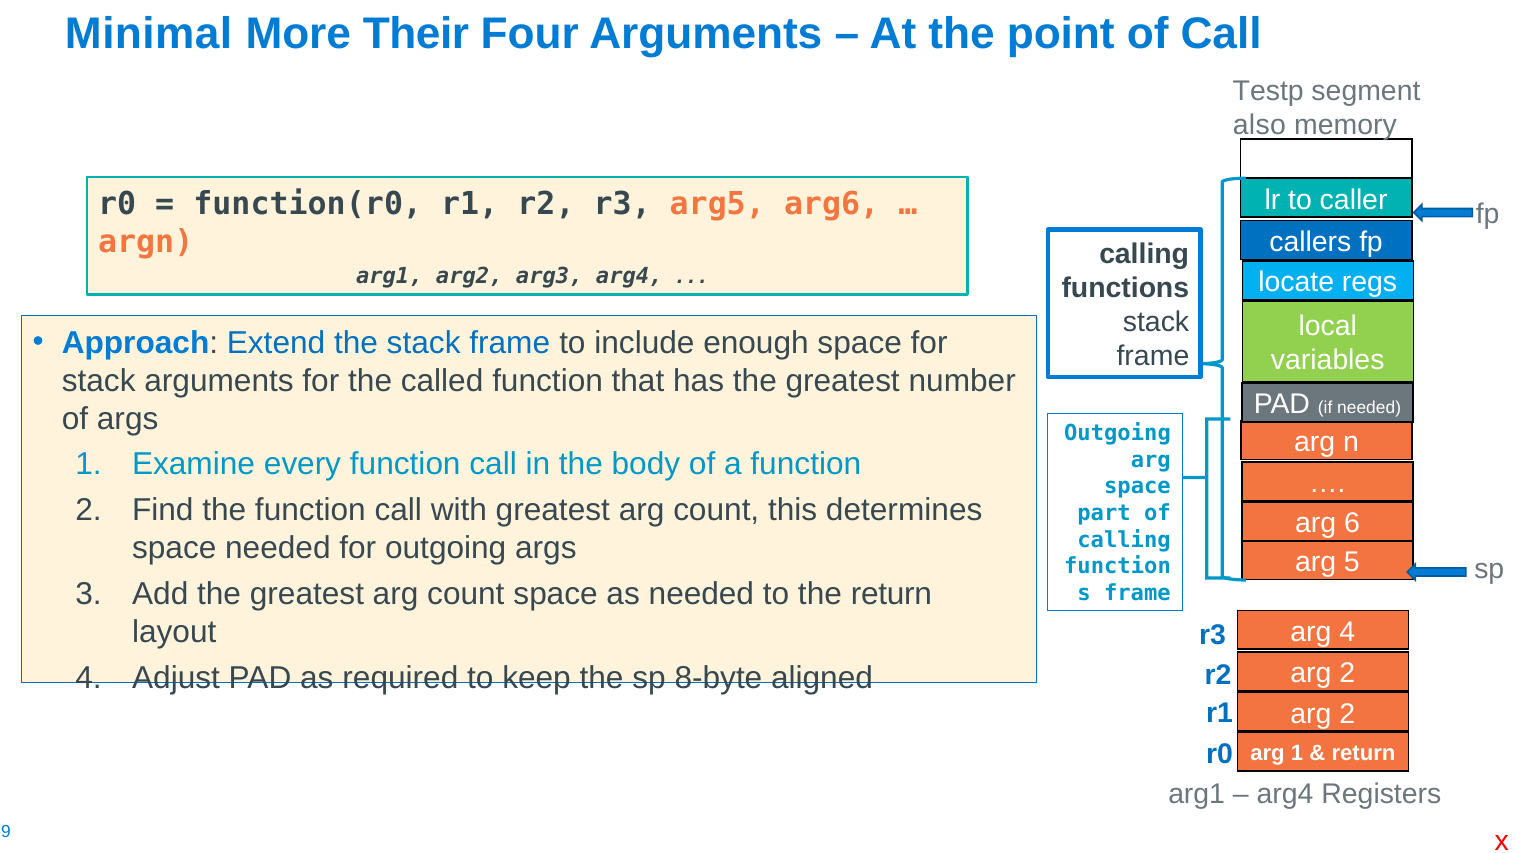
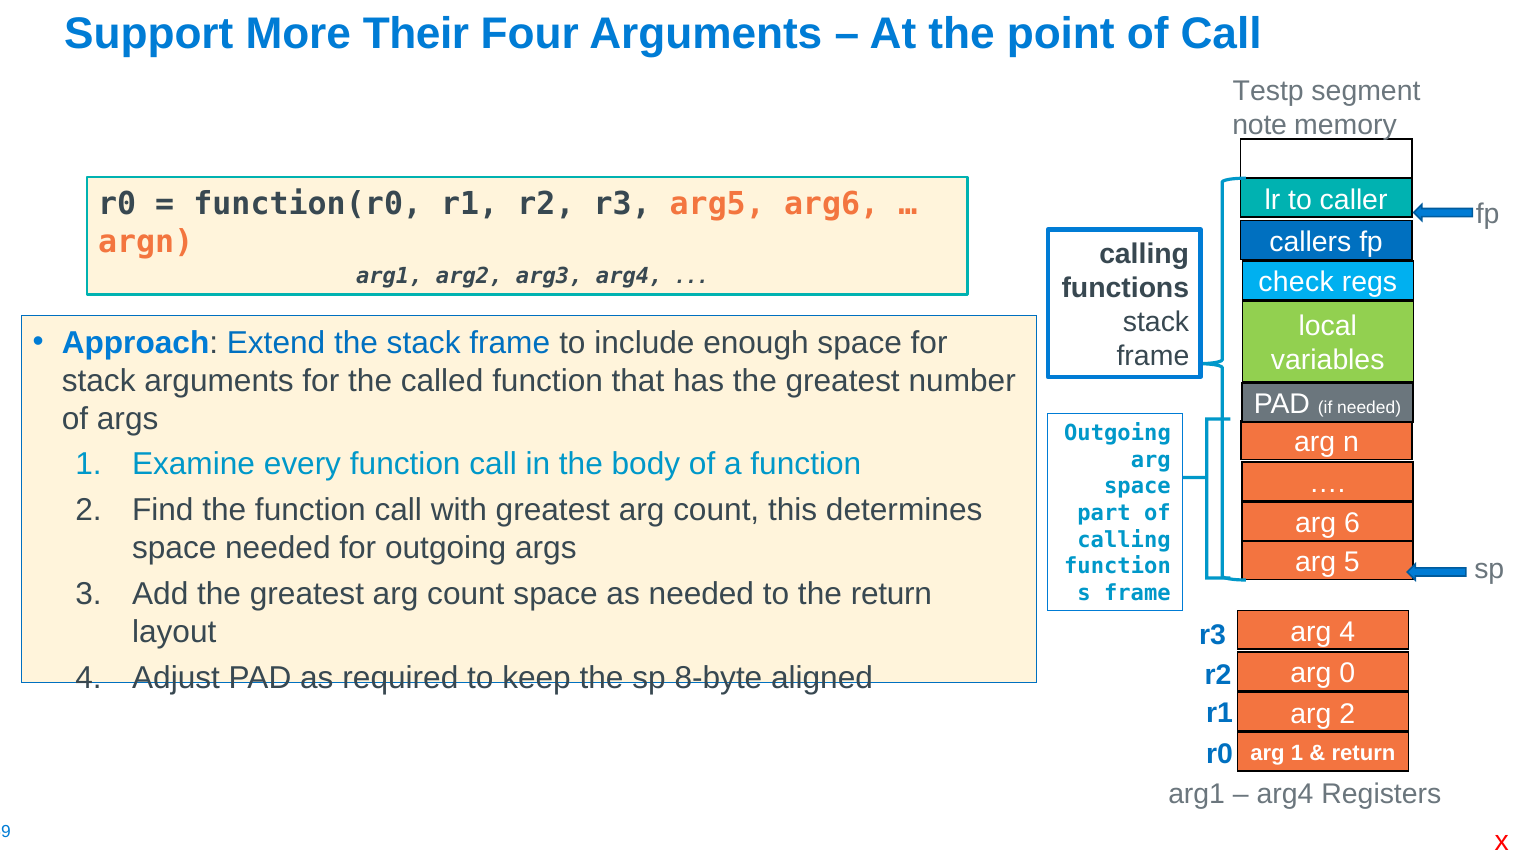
Minimal: Minimal -> Support (149, 34)
also: also -> note (1260, 125)
locate: locate -> check (1296, 282)
2: 2 -> 0 (1347, 673)
